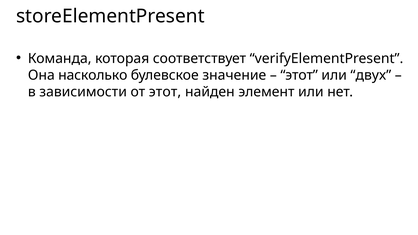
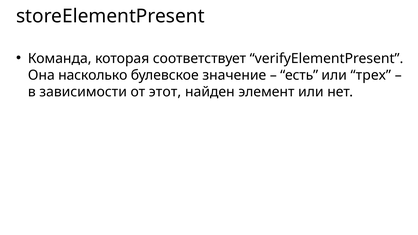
этот: этот -> есть (299, 75)
двух: двух -> трех (371, 75)
